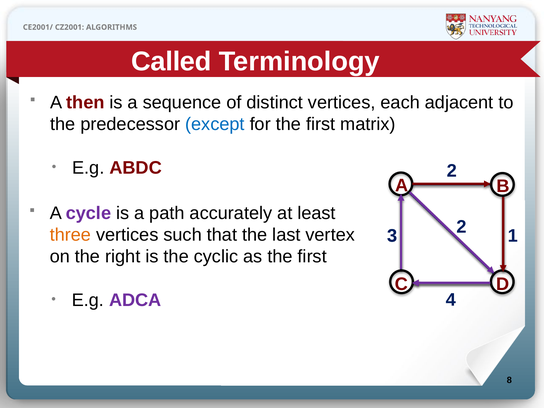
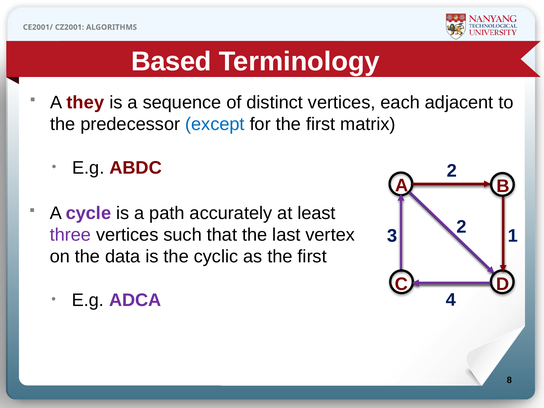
Called: Called -> Based (171, 62)
then: then -> they (85, 102)
three colour: orange -> purple (70, 235)
right: right -> data (123, 257)
